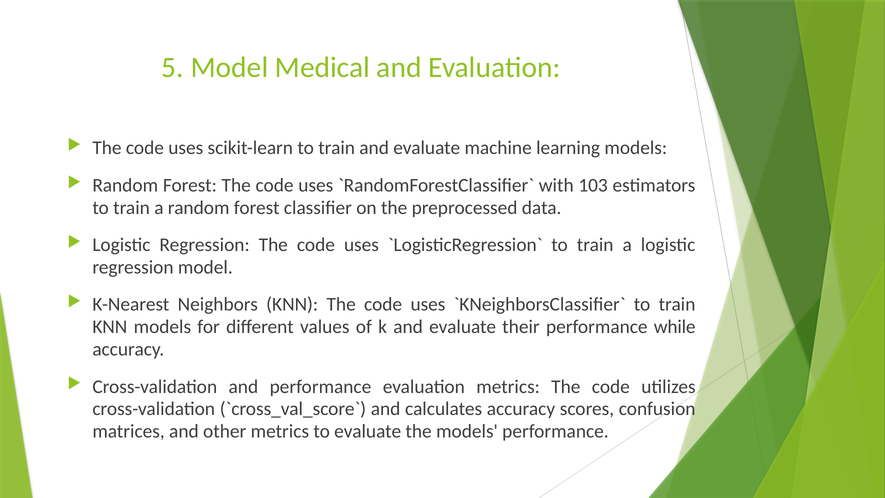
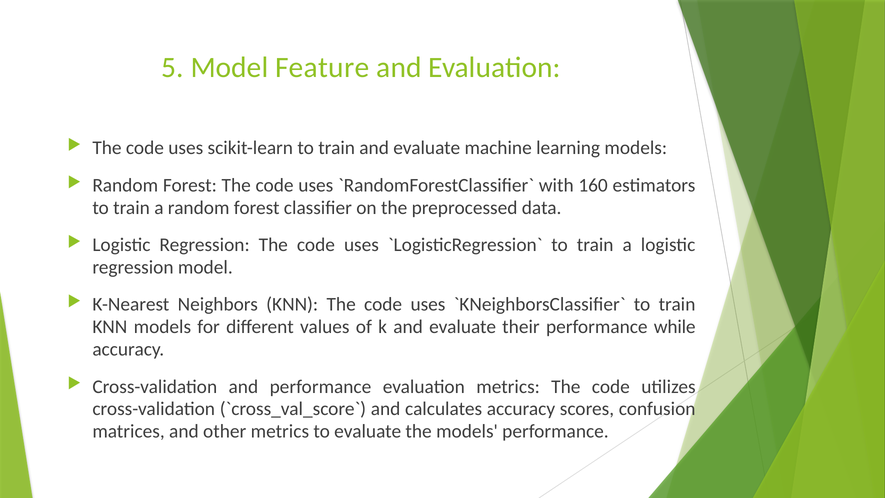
Medical: Medical -> Feature (322, 67)
103: 103 -> 160 (593, 185)
